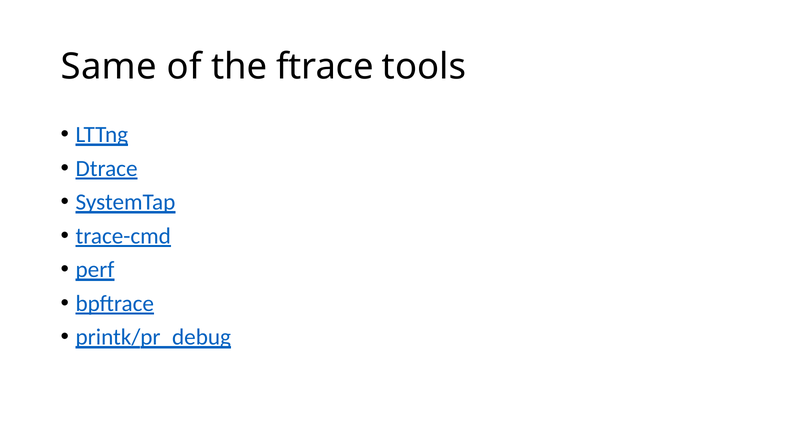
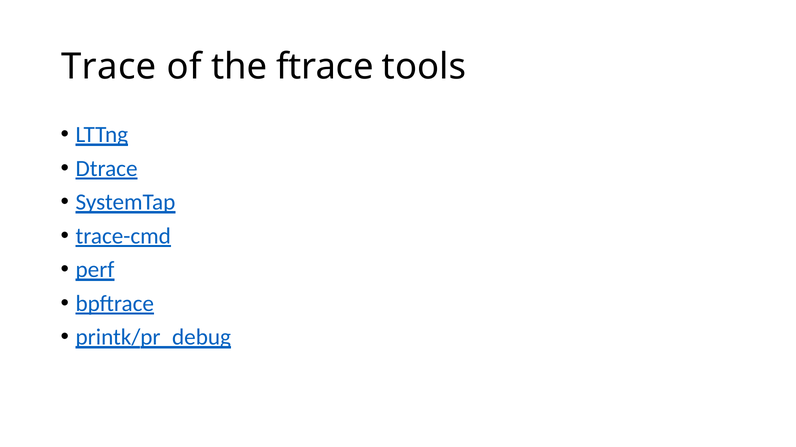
Same: Same -> Trace (109, 67)
